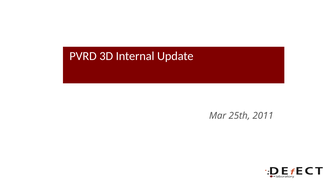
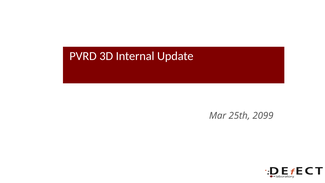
2011: 2011 -> 2099 (263, 116)
